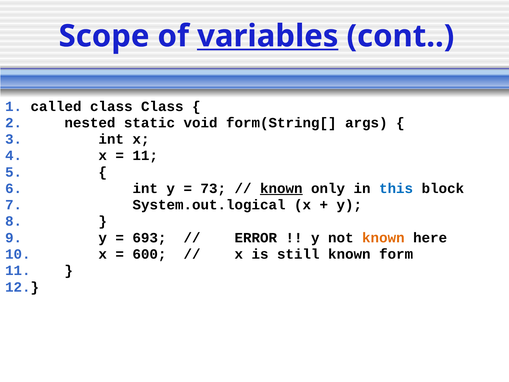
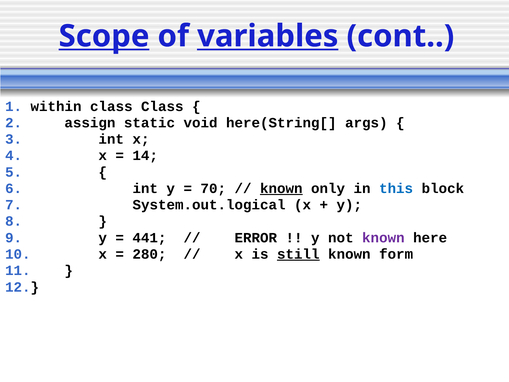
Scope underline: none -> present (104, 36)
called: called -> within (56, 106)
nested: nested -> assign (90, 123)
form(String[: form(String[ -> here(String[ (281, 123)
11: 11 -> 14 (145, 156)
73: 73 -> 70 (213, 188)
693: 693 -> 441 (149, 238)
known colour: orange -> purple (383, 238)
600: 600 -> 280 (149, 254)
still underline: none -> present (298, 254)
